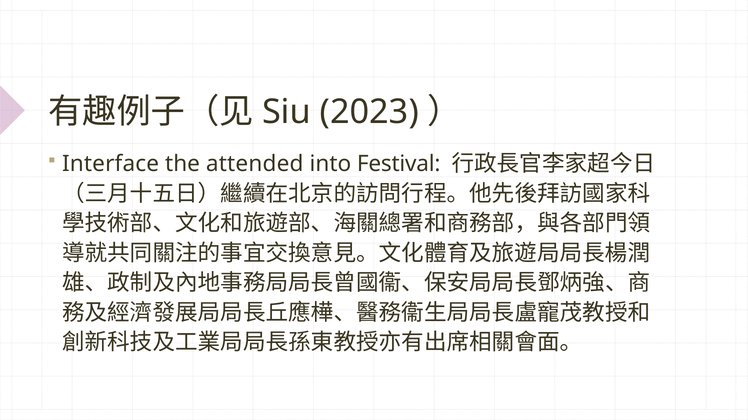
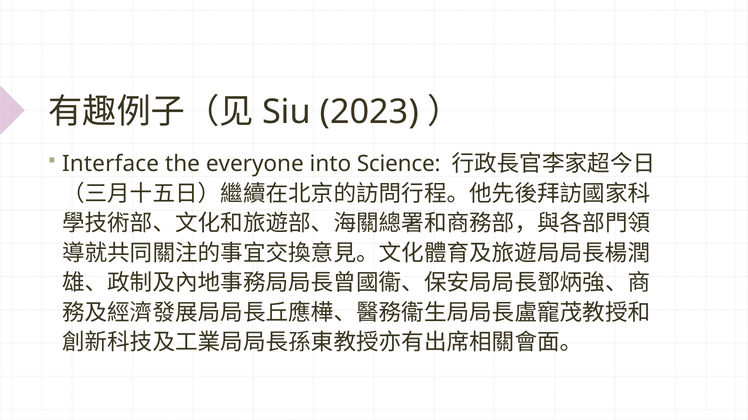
attended: attended -> everyone (255, 164)
Festival: Festival -> Science (399, 164)
